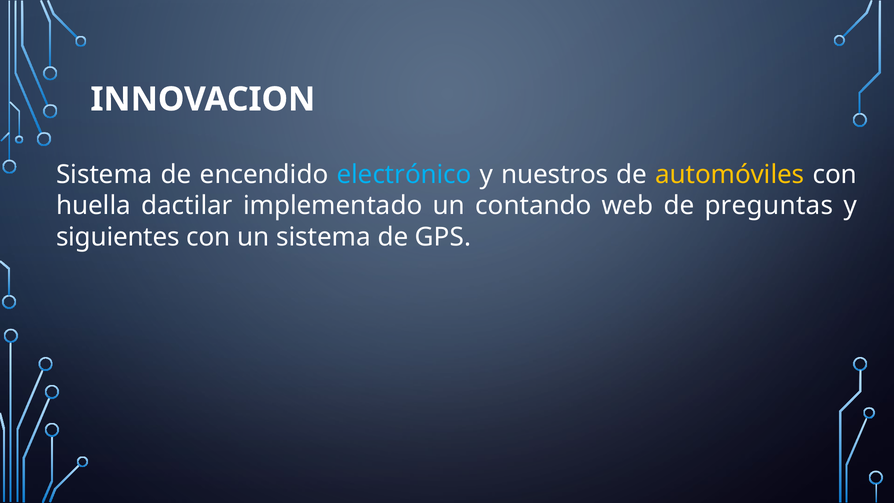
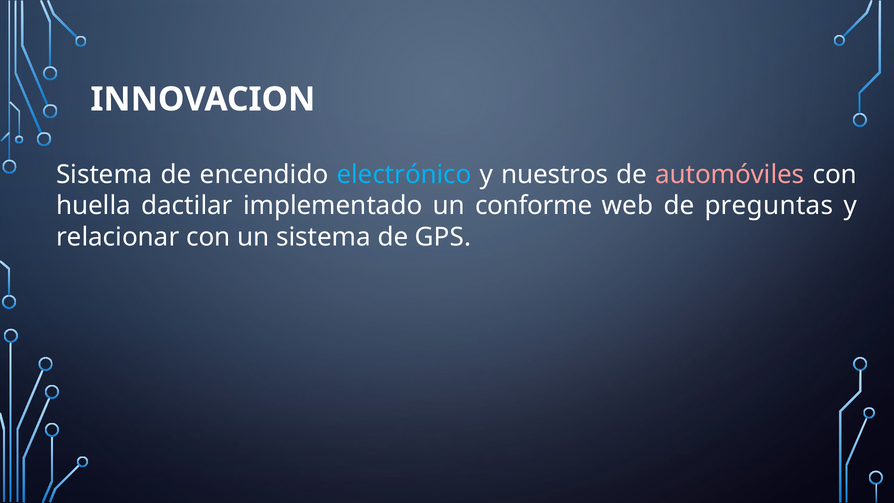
automóviles colour: yellow -> pink (730, 175)
contando: contando -> conforme (534, 206)
siguientes: siguientes -> relacionar (118, 237)
